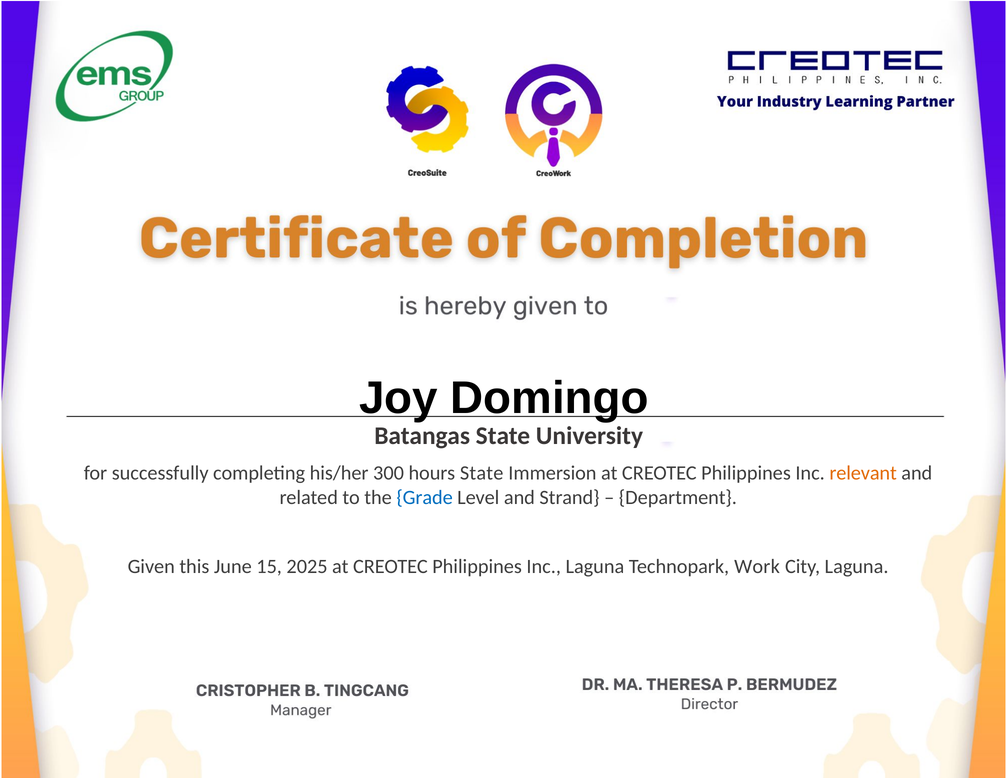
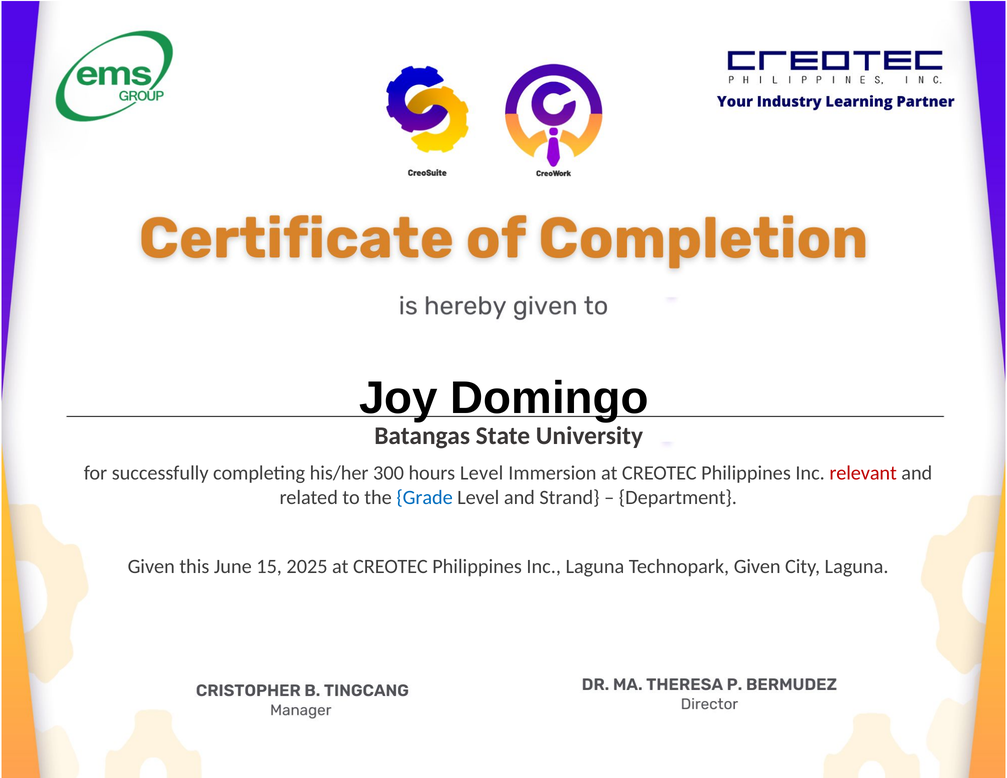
hours State: State -> Level (482, 473)
relevant colour: orange -> red (863, 473)
Technopark Work: Work -> Given (757, 567)
